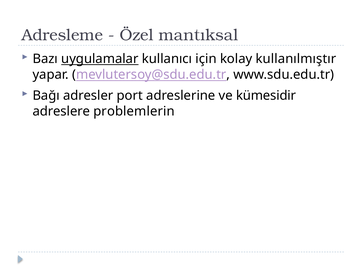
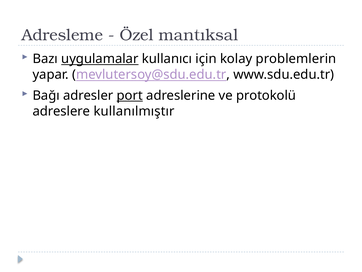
kullanılmıştır: kullanılmıştır -> problemlerin (296, 59)
port underline: none -> present (130, 95)
kümesidir: kümesidir -> protokolü (266, 95)
problemlerin: problemlerin -> kullanılmıştır (134, 111)
